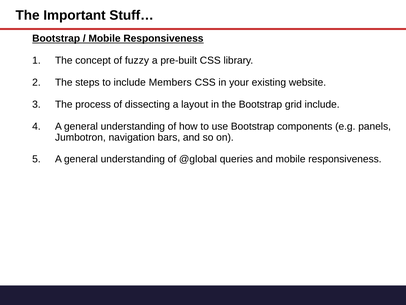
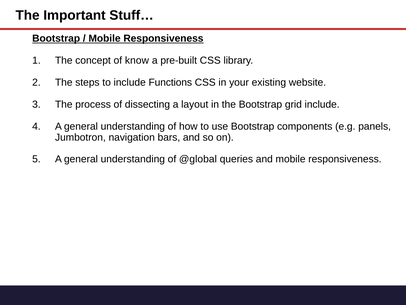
fuzzy: fuzzy -> know (137, 60)
Members: Members -> Functions (170, 82)
